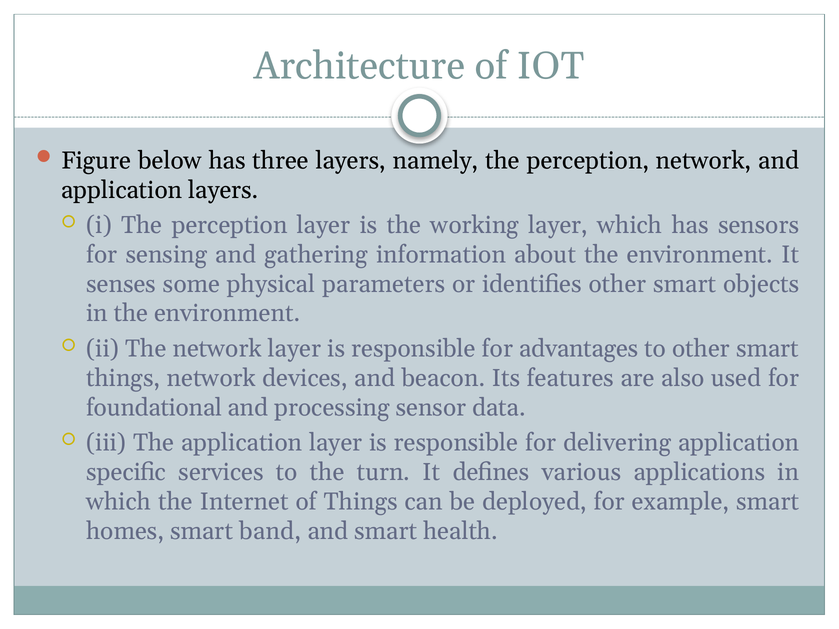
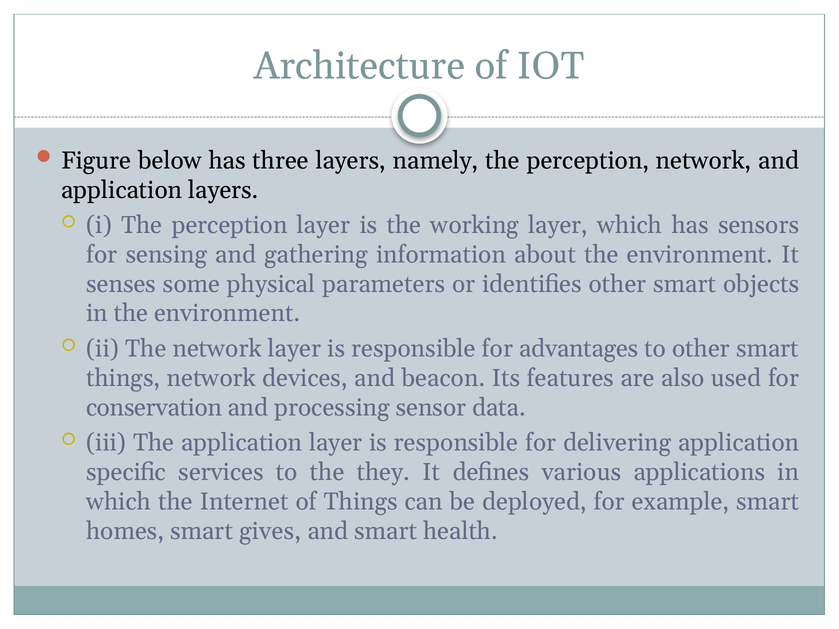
foundational: foundational -> conservation (154, 408)
turn: turn -> they (383, 472)
band: band -> gives (270, 531)
